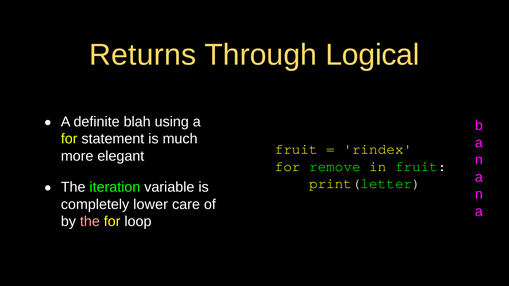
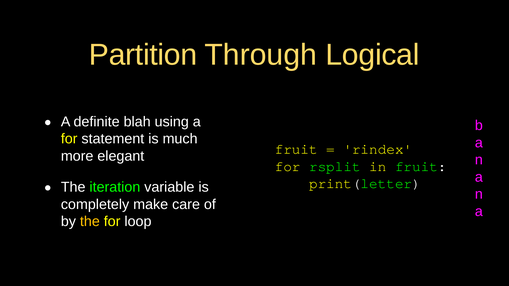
Returns: Returns -> Partition (143, 55)
remove: remove -> rsplit (335, 167)
lower: lower -> make (151, 205)
the colour: pink -> yellow (90, 222)
